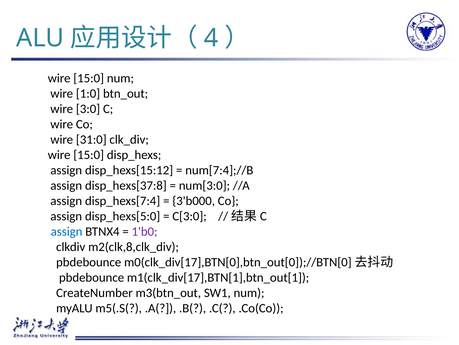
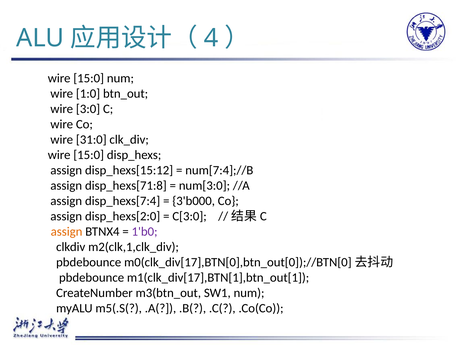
disp_hexs[37:8: disp_hexs[37:8 -> disp_hexs[71:8 (126, 185)
disp_hexs[5:0: disp_hexs[5:0 -> disp_hexs[2:0 (123, 216)
assign colour: blue -> orange (67, 231)
m2(clk,8,clk_div: m2(clk,8,clk_div -> m2(clk,1,clk_div (134, 246)
